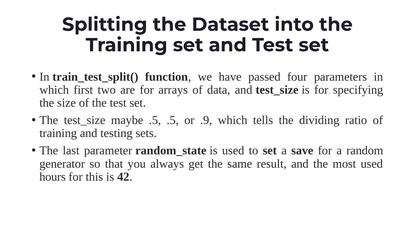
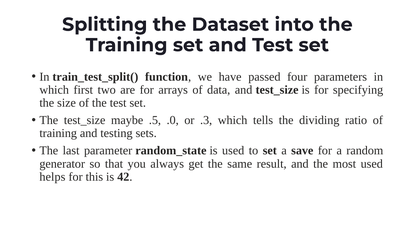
.5 .5: .5 -> .0 (173, 120)
.9: .9 -> .3 (206, 120)
hours: hours -> helps (52, 177)
